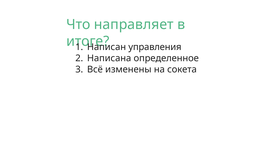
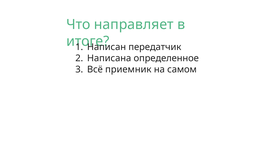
управления: управления -> передатчик (155, 47)
изменены: изменены -> приемник (128, 69)
сокета: сокета -> самом (182, 69)
